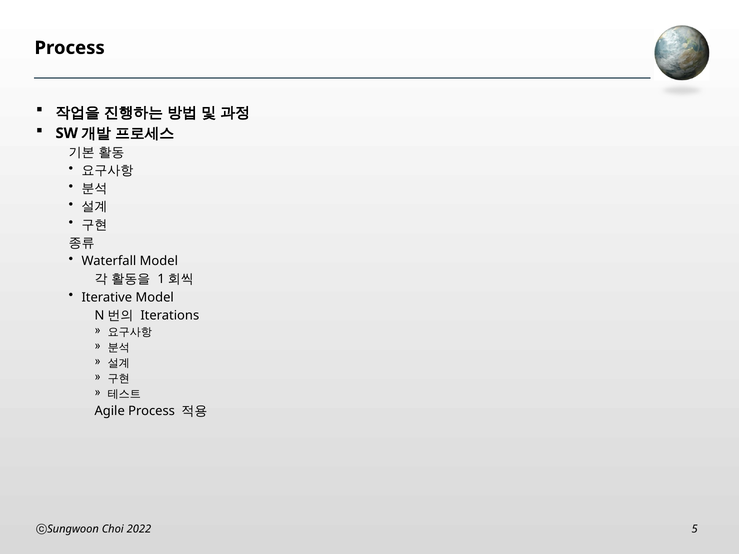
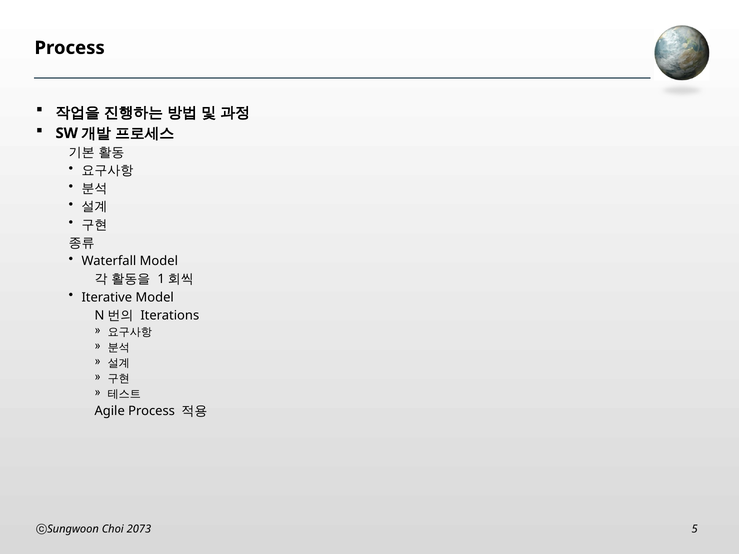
2022: 2022 -> 2073 (139, 530)
